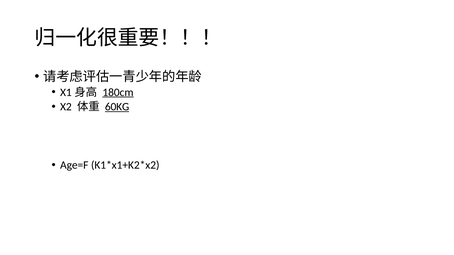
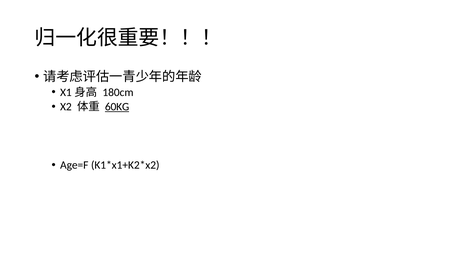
180cm underline: present -> none (118, 92)
